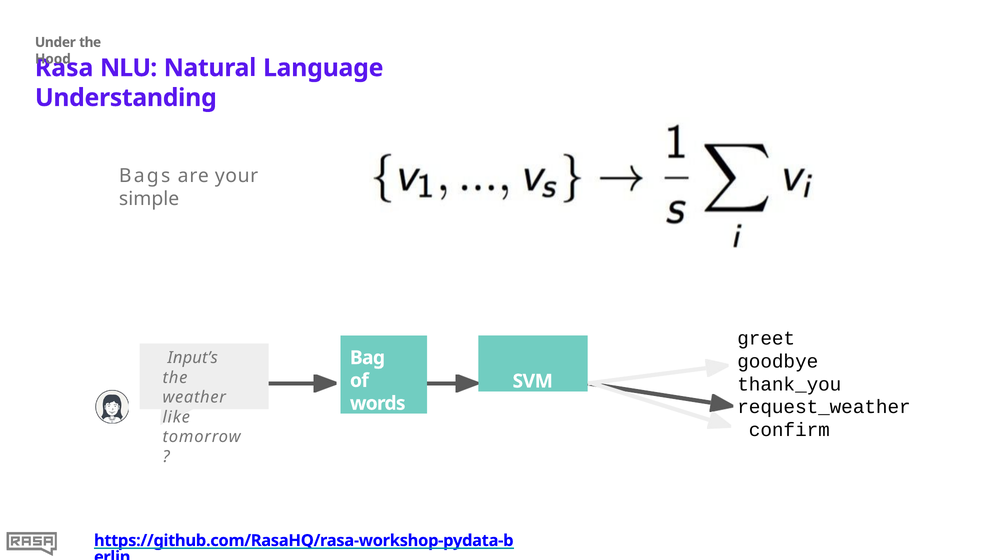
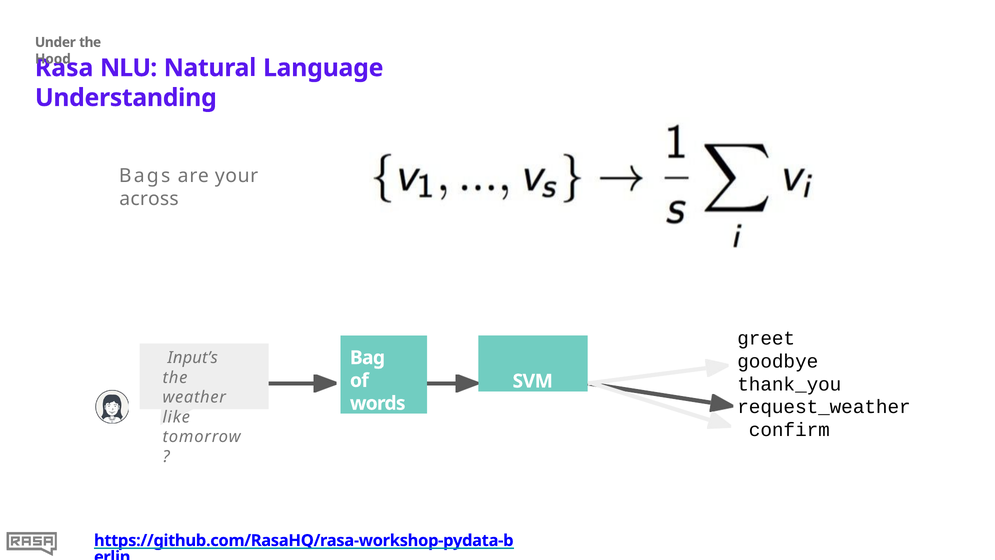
simple: simple -> across (149, 199)
